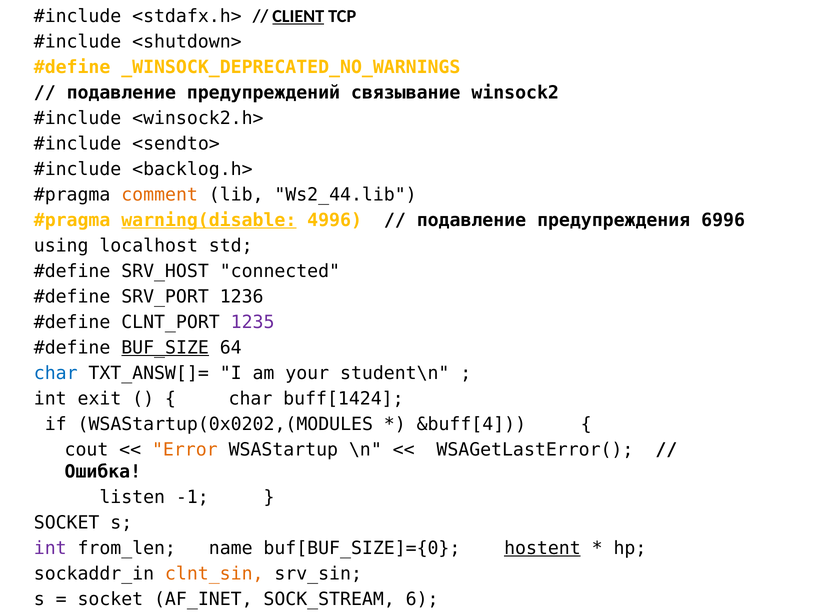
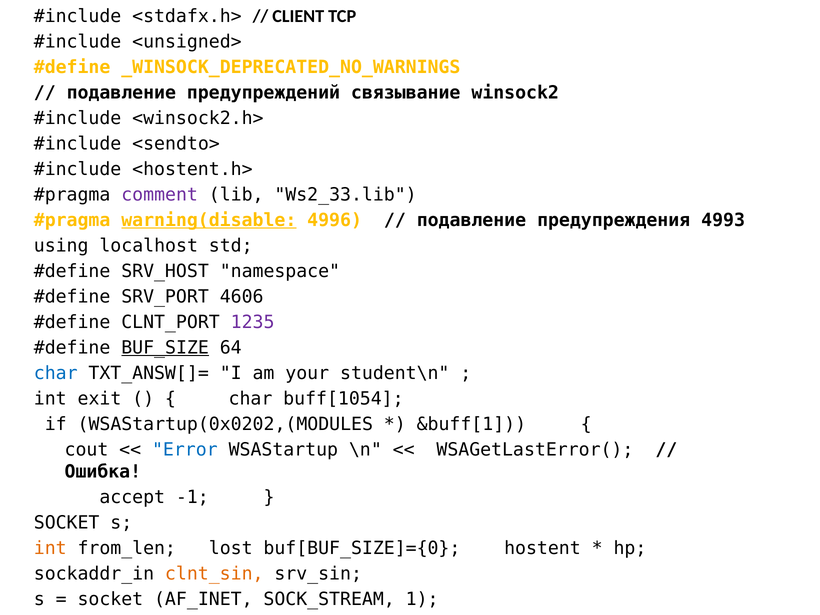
CLIENT underline: present -> none (298, 16)
<shutdown>: <shutdown> -> <unsigned> (187, 42)
<backlog.h>: <backlog.h> -> <hostent.h> (192, 169)
comment colour: orange -> purple (160, 195)
Ws2_44.lib: Ws2_44.lib -> Ws2_33.lib (346, 195)
6996: 6996 -> 4993 (723, 220)
connected: connected -> namespace (280, 271)
1236: 1236 -> 4606 (242, 297)
buff[1424: buff[1424 -> buff[1054 (343, 399)
&buff[4: &buff[4 -> &buff[1 (471, 424)
Error colour: orange -> blue (185, 450)
listen: listen -> accept (132, 497)
int colour: purple -> orange (50, 548)
name: name -> lost (231, 548)
hostent underline: present -> none (542, 548)
6: 6 -> 1 (422, 599)
